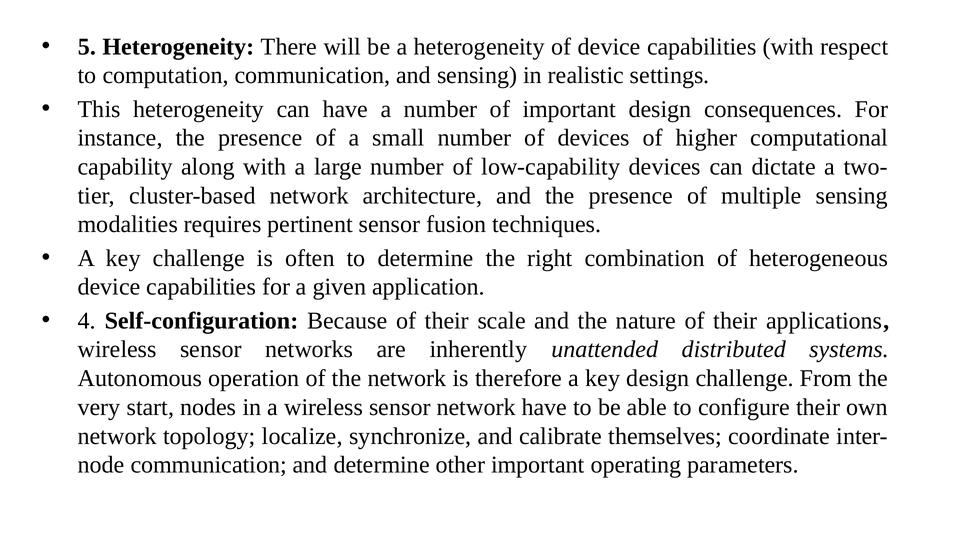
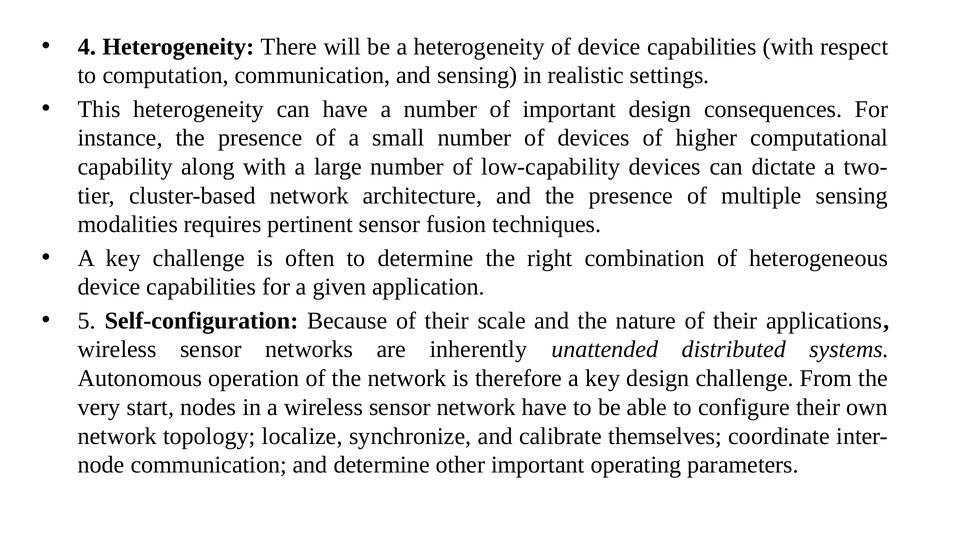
5: 5 -> 4 (87, 47)
4: 4 -> 5 (87, 321)
